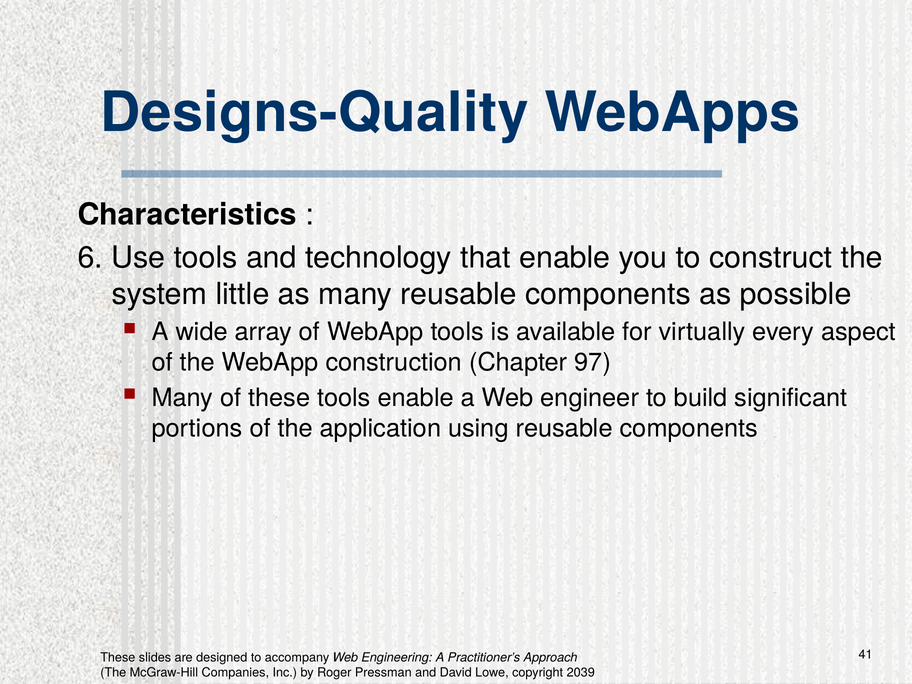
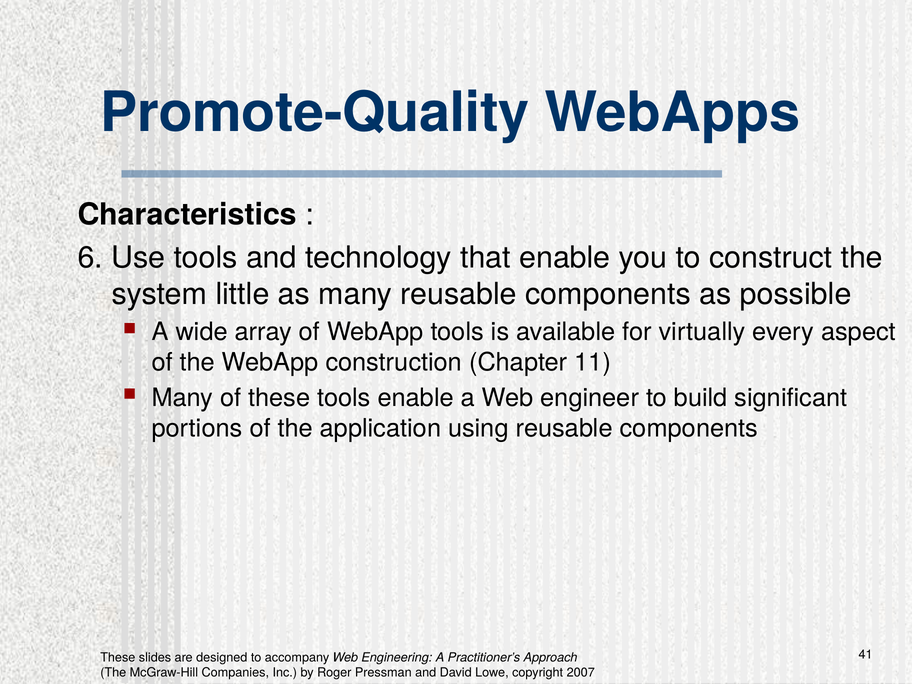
Designs-Quality: Designs-Quality -> Promote-Quality (315, 113)
97: 97 -> 11 (593, 363)
2039: 2039 -> 2007 (581, 673)
